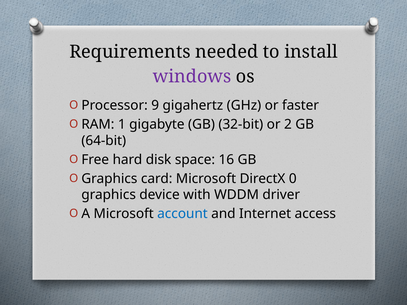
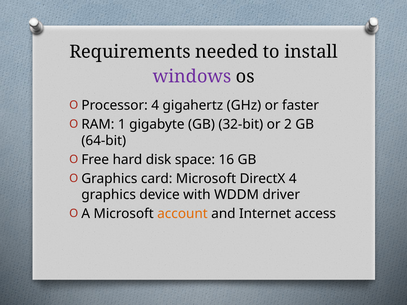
Processor 9: 9 -> 4 (155, 105)
DirectX 0: 0 -> 4 (293, 179)
account colour: blue -> orange (182, 214)
